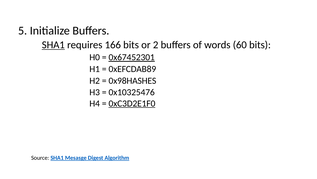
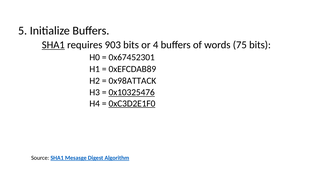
166: 166 -> 903 (113, 45)
2: 2 -> 4 (156, 45)
60: 60 -> 75 (240, 45)
0x67452301 underline: present -> none (132, 57)
0x98HASHES: 0x98HASHES -> 0x98ATTACK (132, 80)
0x10325476 underline: none -> present (132, 92)
